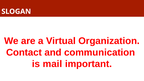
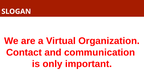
mail: mail -> only (52, 64)
